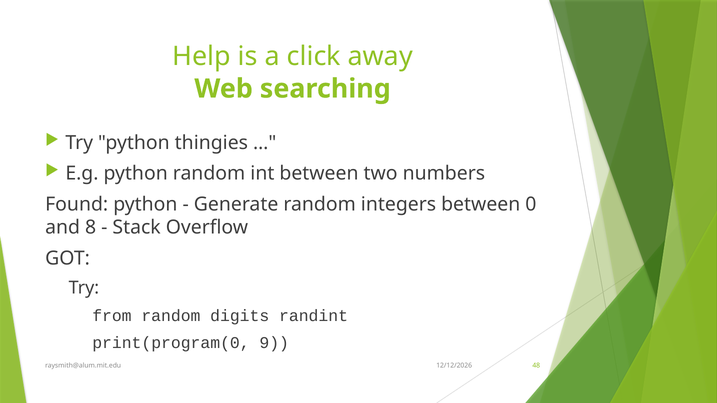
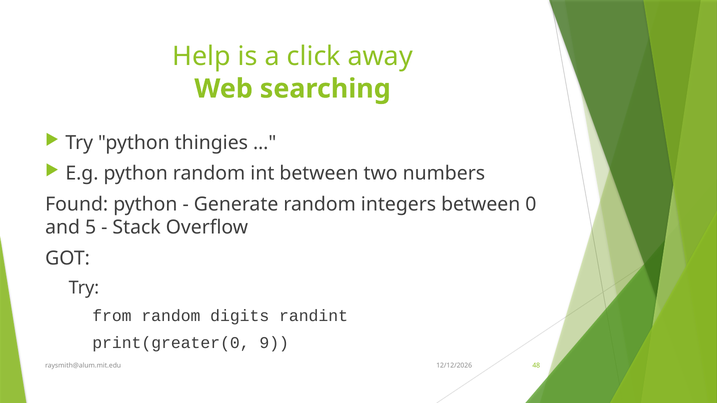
8: 8 -> 5 (91, 228)
print(program(0: print(program(0 -> print(greater(0 (171, 343)
